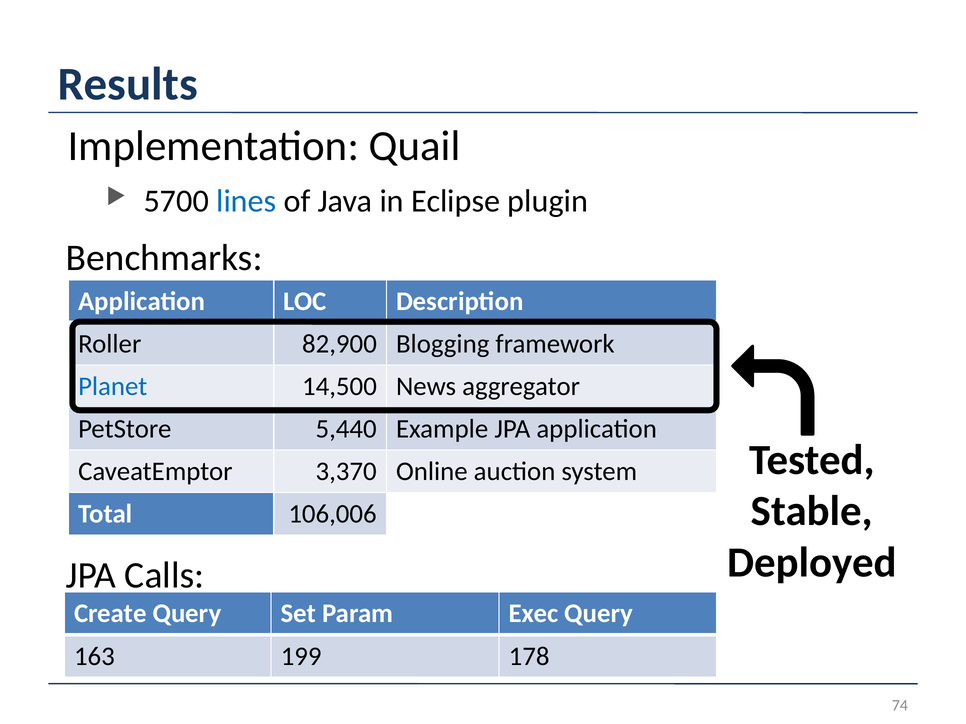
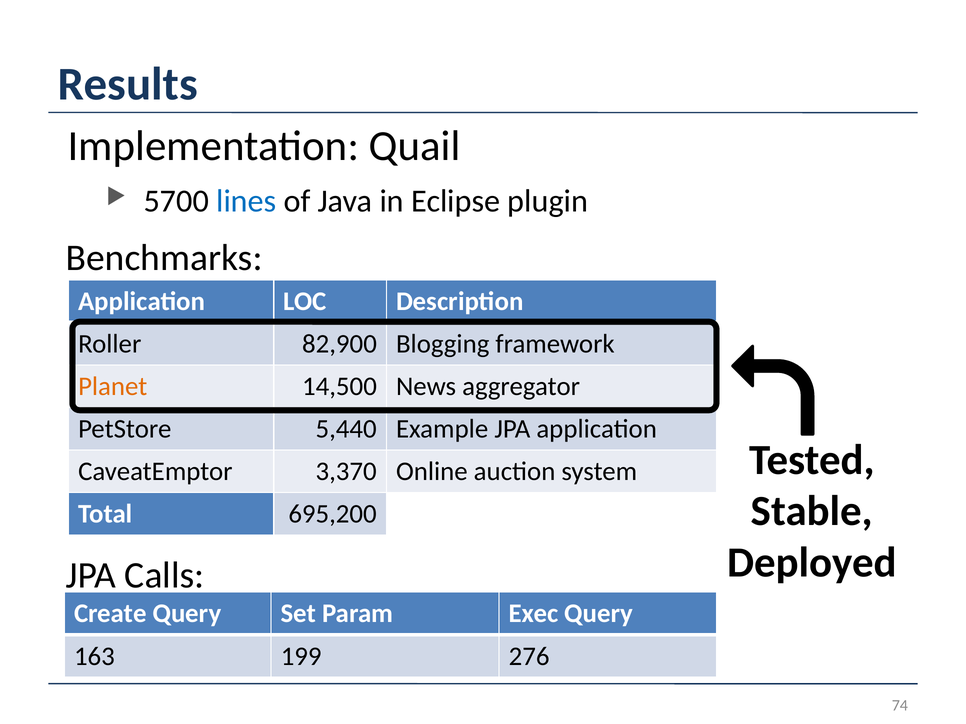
Planet colour: blue -> orange (113, 387)
106,006: 106,006 -> 695,200 (333, 514)
178: 178 -> 276 (529, 657)
